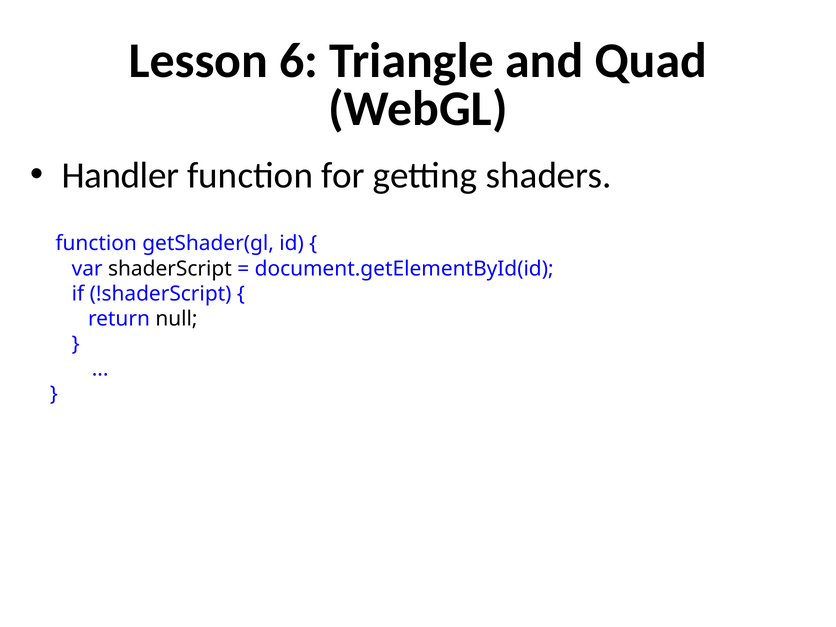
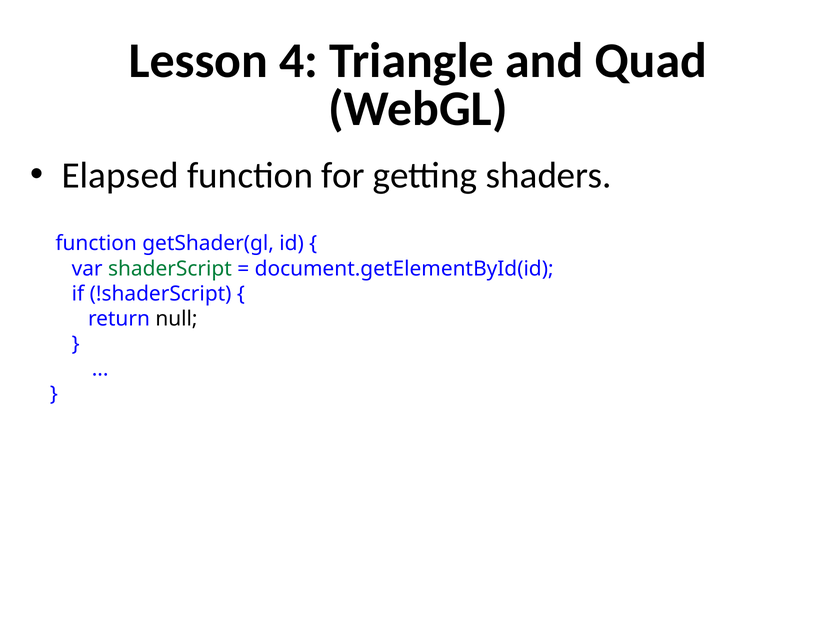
6: 6 -> 4 (299, 61)
Handler: Handler -> Elapsed (120, 175)
shaderScript colour: black -> green (170, 269)
